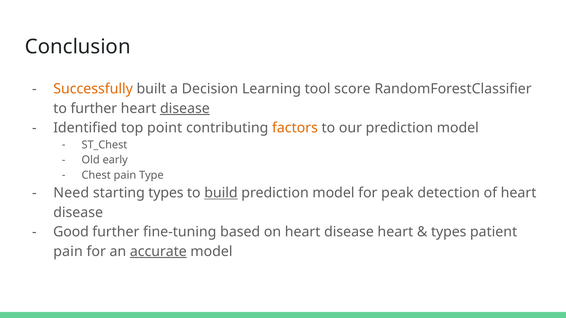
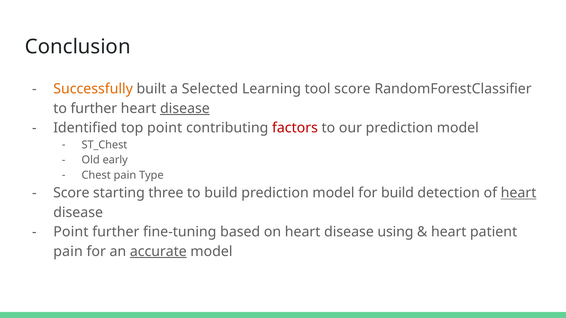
Decision: Decision -> Selected (210, 89)
factors colour: orange -> red (295, 128)
Need: Need -> Score (71, 193)
starting types: types -> three (166, 193)
build underline: present -> none (221, 193)
for peak: peak -> build (397, 193)
heart underline: none -> present (519, 193)
Good: Good -> Point (71, 232)
disease heart: heart -> using (395, 232)
types: types -> heart (449, 232)
